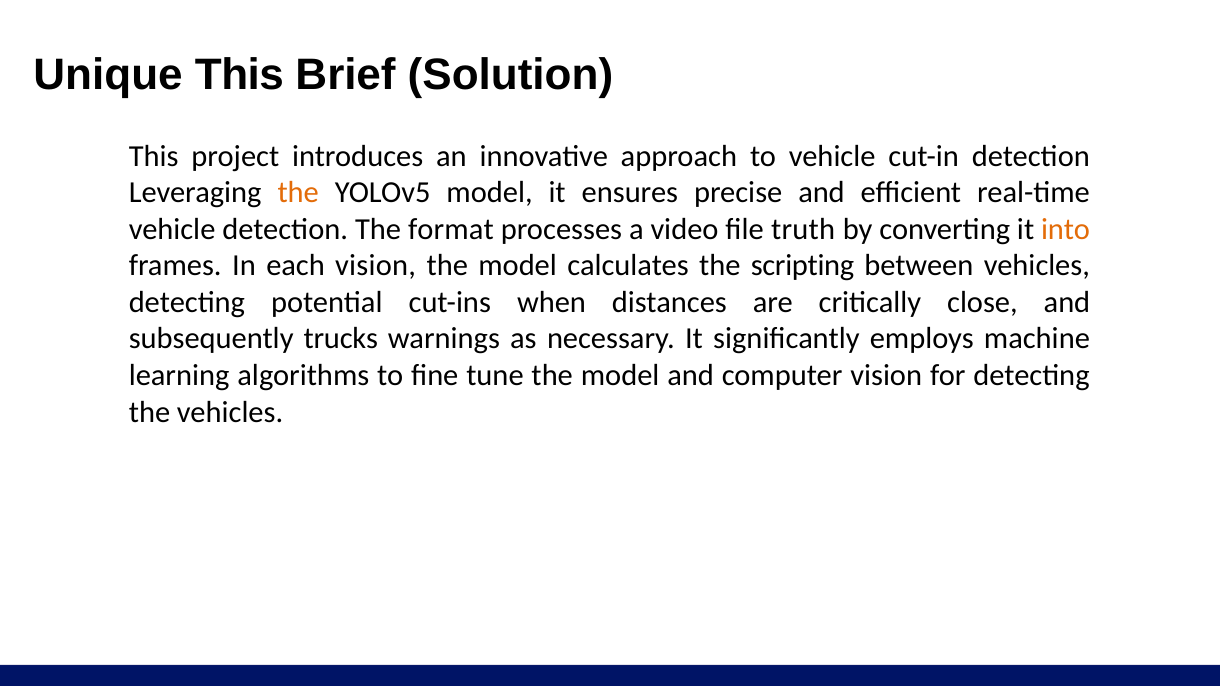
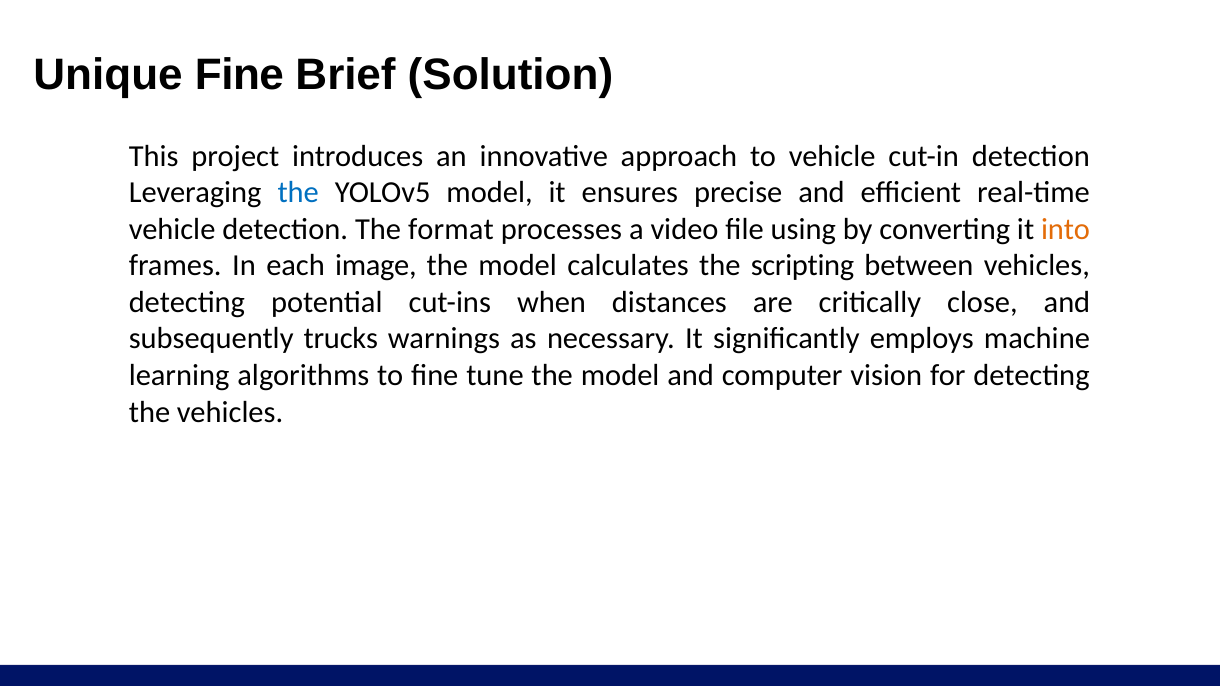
Unique This: This -> Fine (239, 75)
the colour: orange -> blue (298, 193)
truth: truth -> using (803, 229)
each vision: vision -> image (376, 266)
